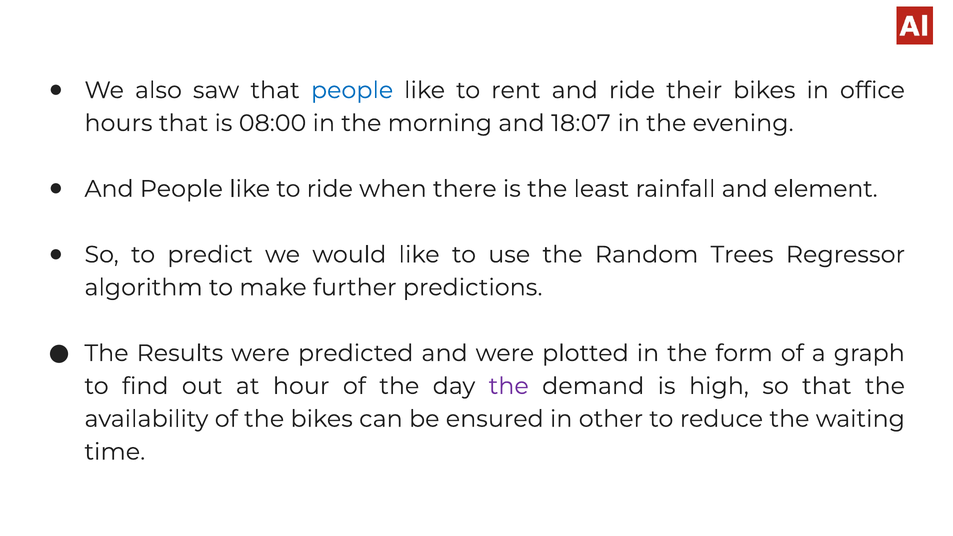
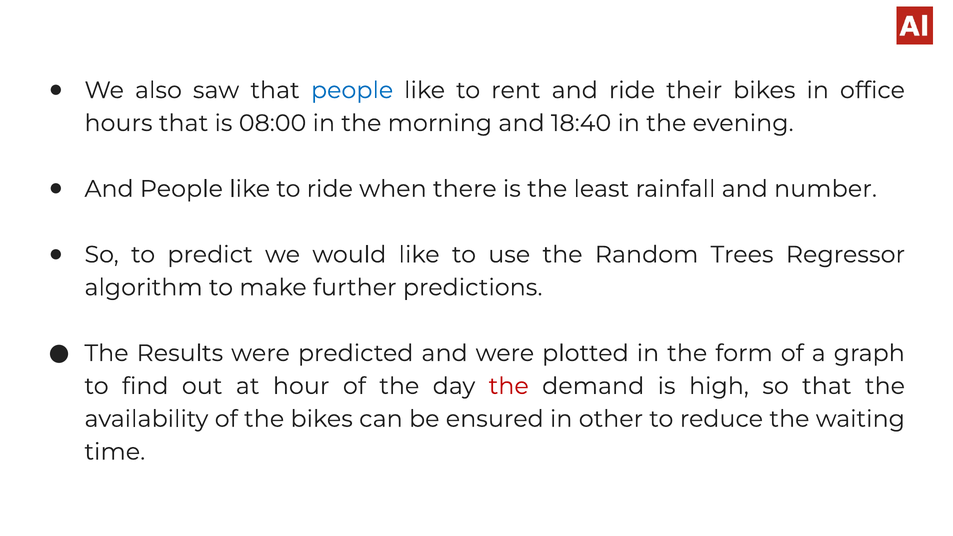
18:07: 18:07 -> 18:40 (581, 123)
element: element -> number (825, 189)
the colour: purple -> red (509, 386)
